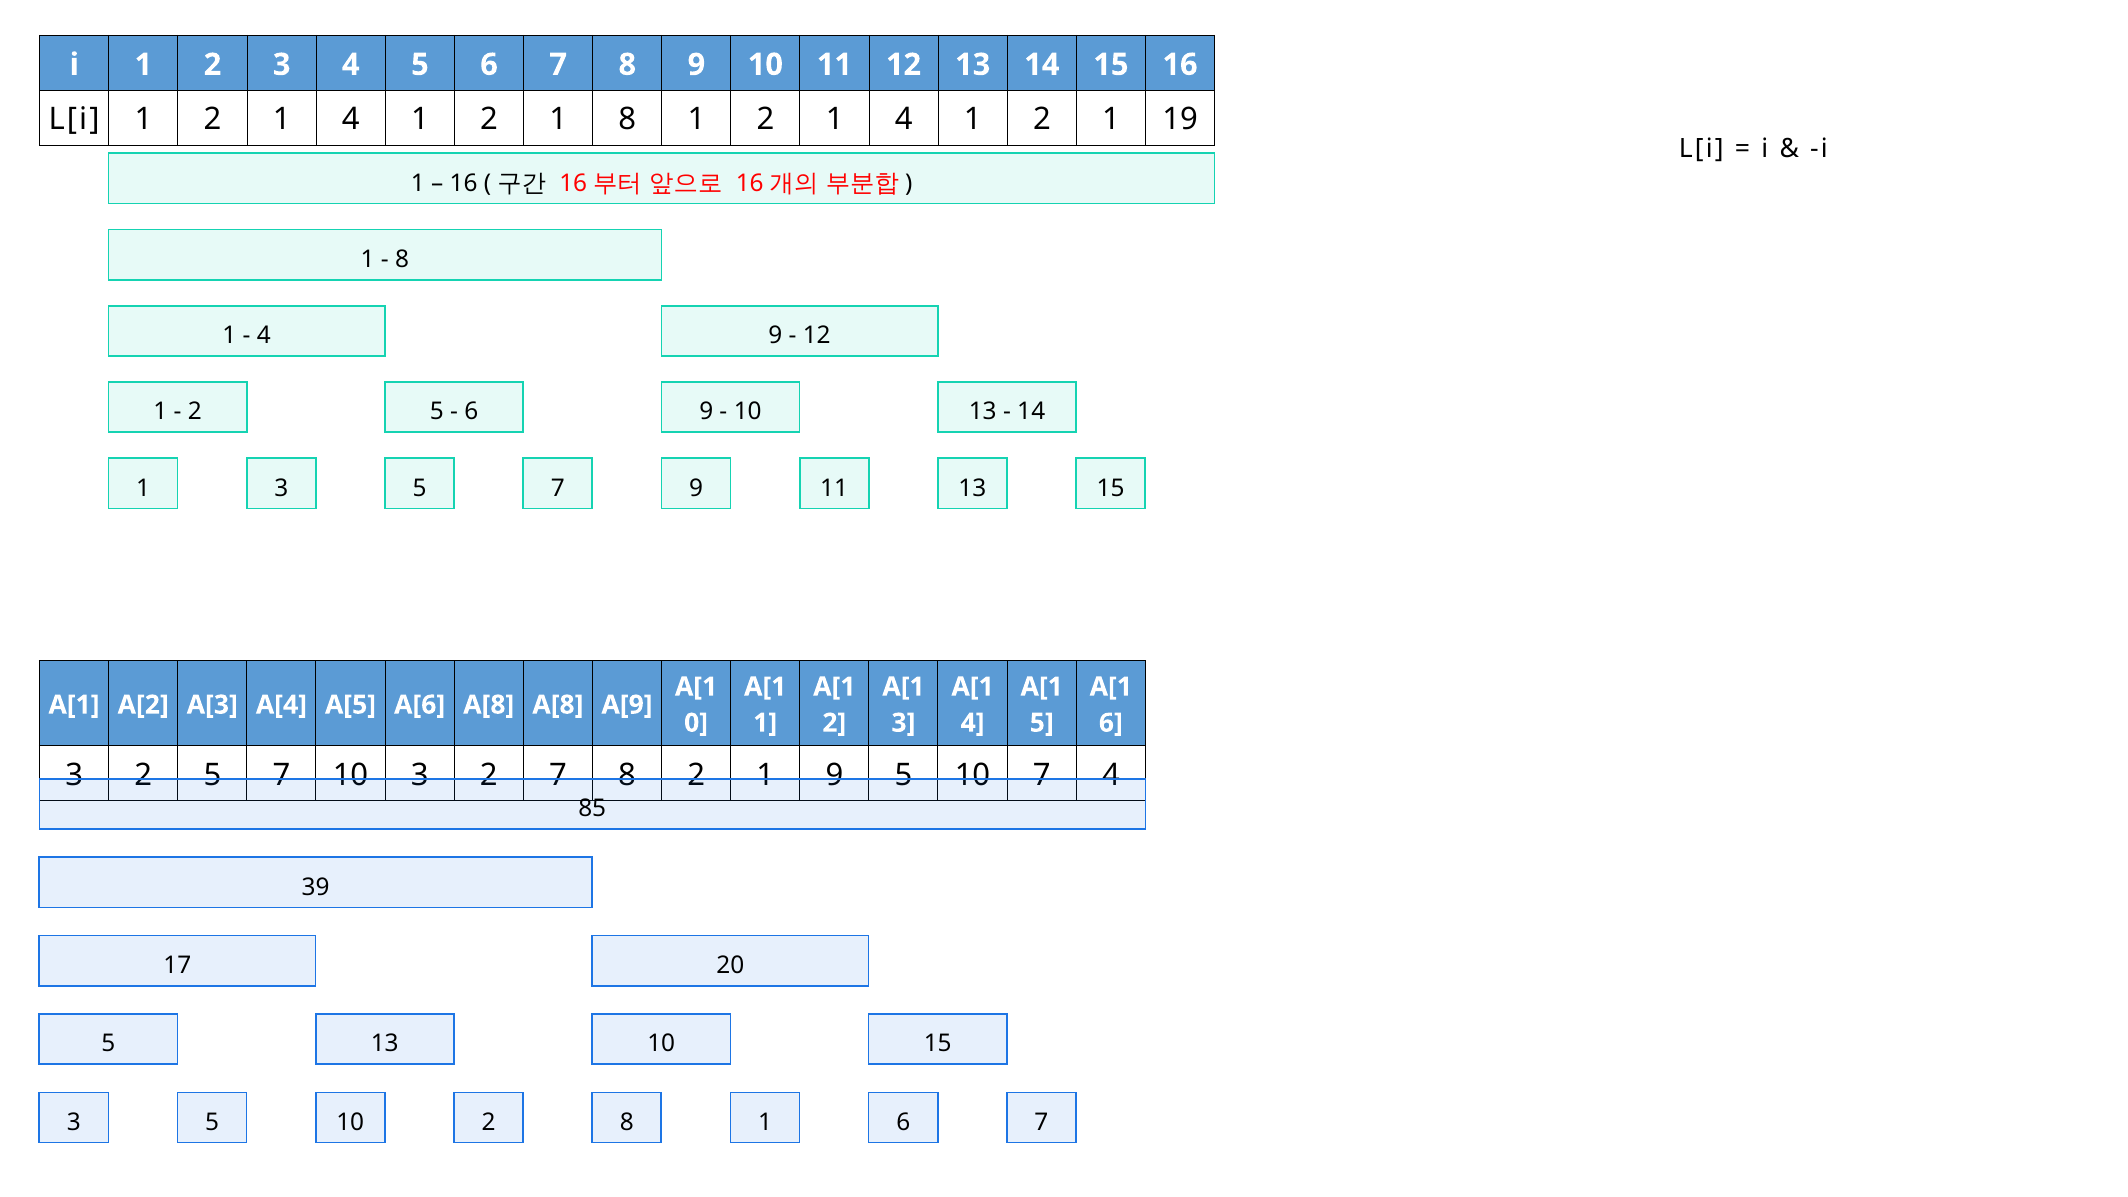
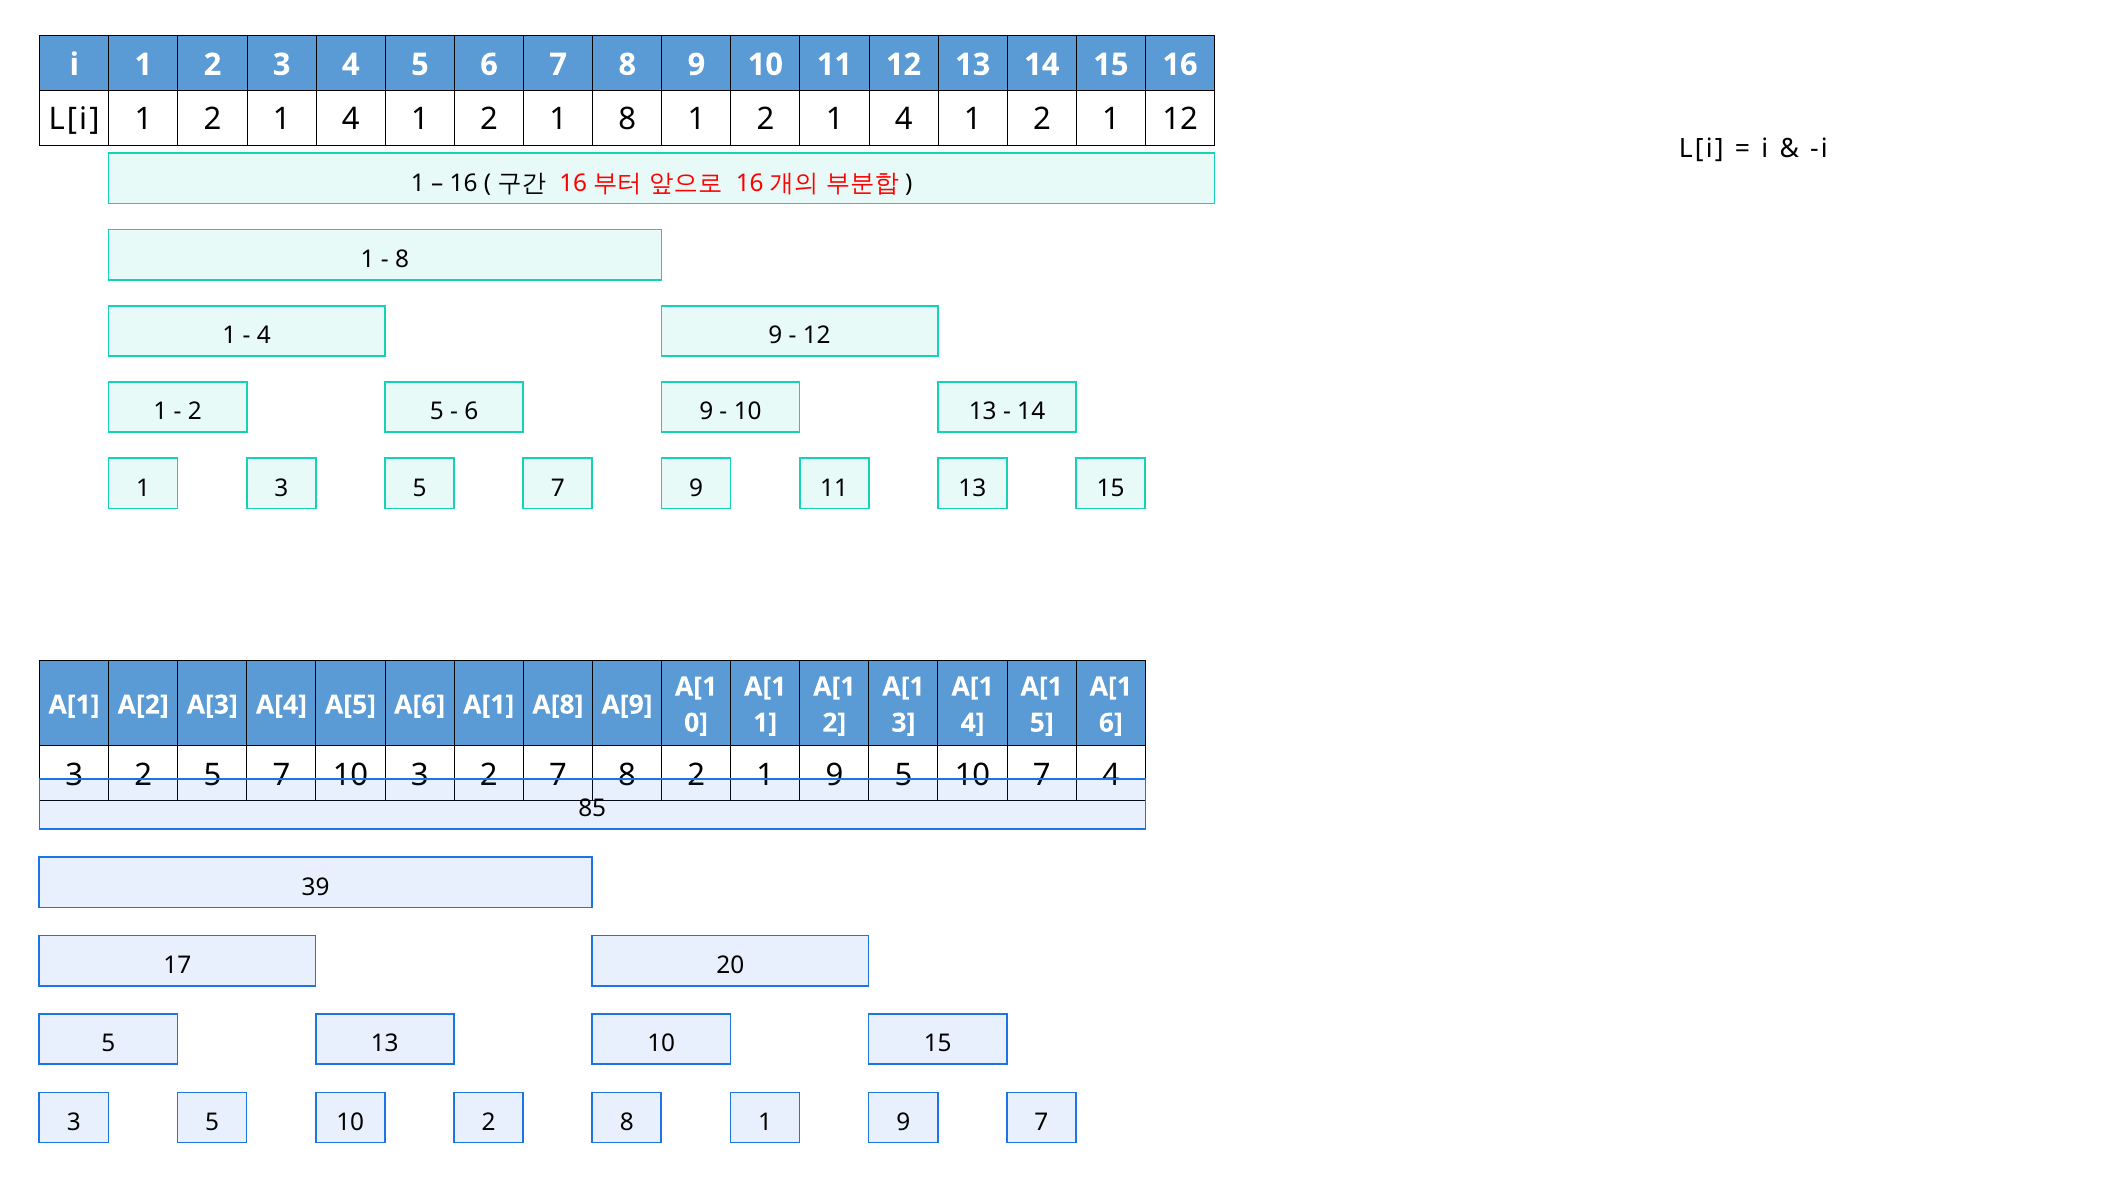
1 19: 19 -> 12 (1180, 120)
A[6 A[8: A[8 -> A[1 (489, 705)
8 1 6: 6 -> 9 (903, 1122)
